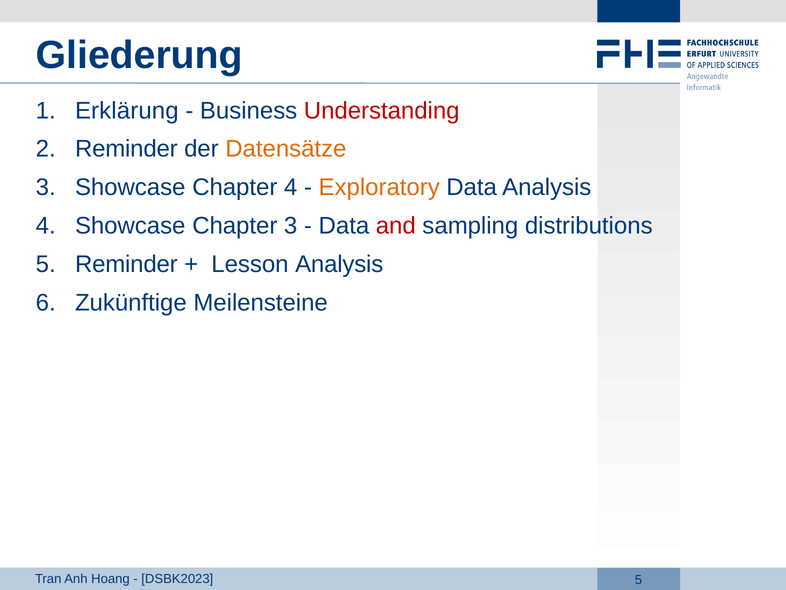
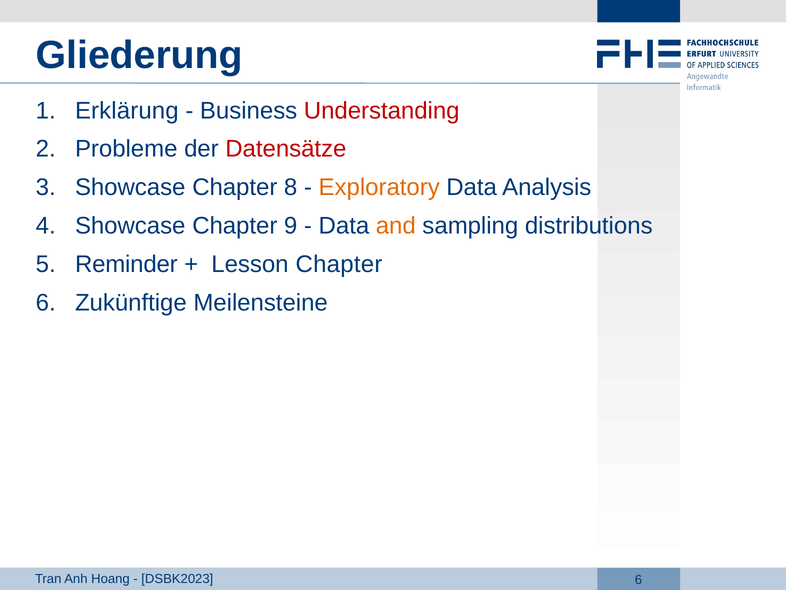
2 Reminder: Reminder -> Probleme (126, 149)
Datensätze colour: orange -> red (286, 149)
Chapter 4: 4 -> 8 (291, 187)
Chapter 3: 3 -> 9 (291, 226)
and colour: red -> orange (396, 226)
Lesson Analysis: Analysis -> Chapter (339, 264)
5: 5 -> 6 (639, 580)
